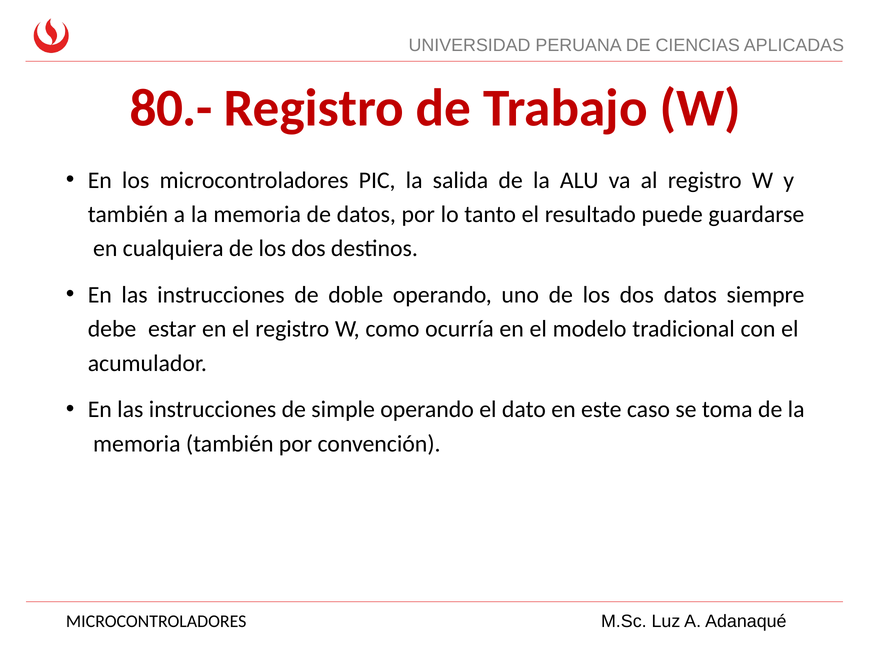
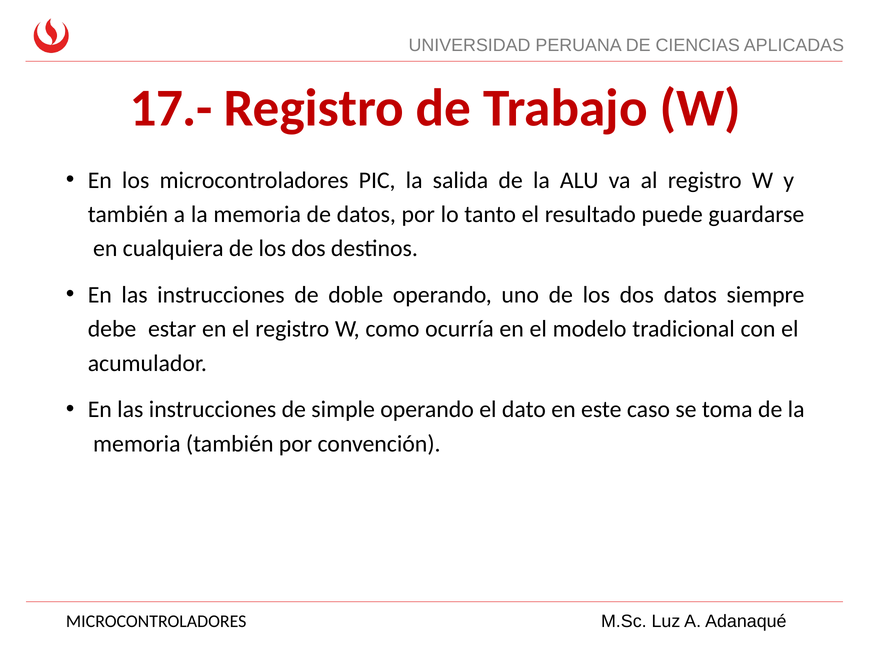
80.-: 80.- -> 17.- (171, 108)
